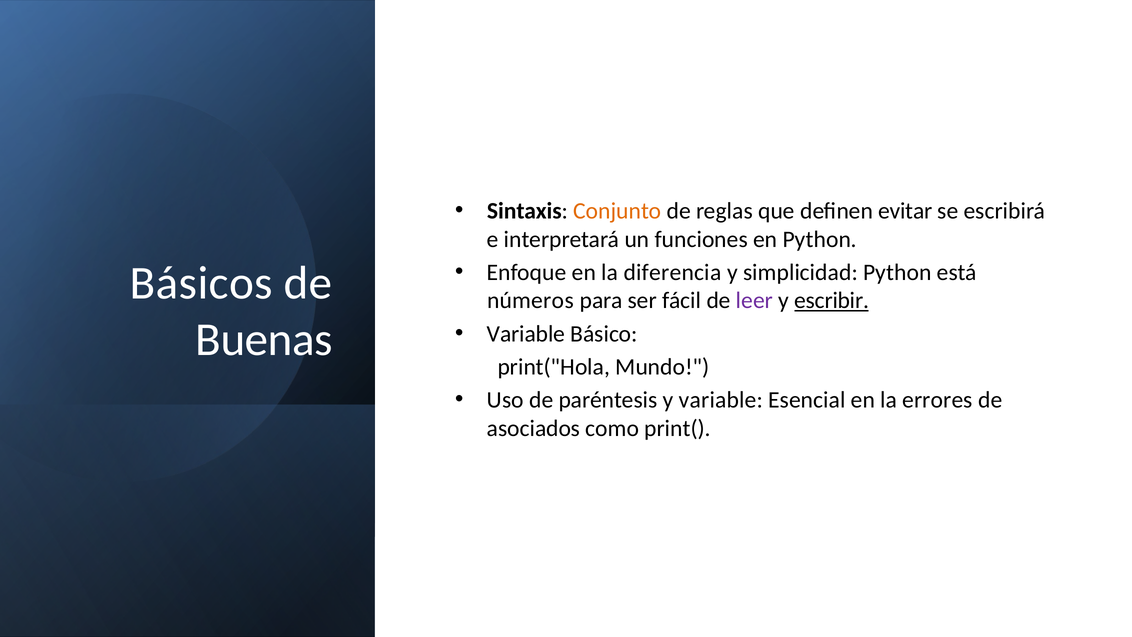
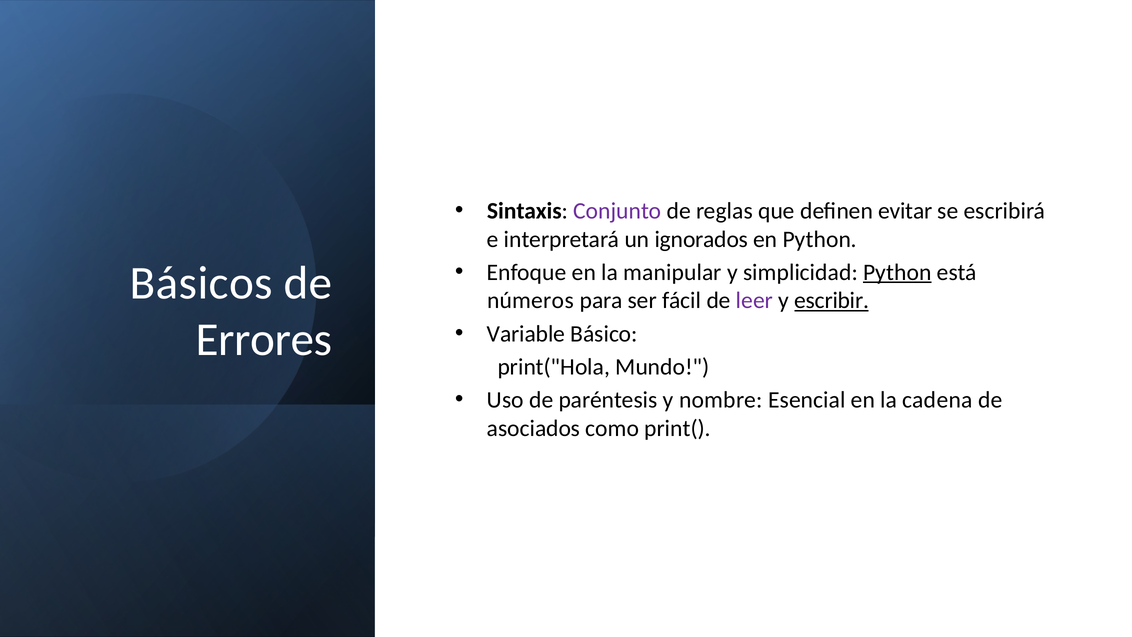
Conjunto colour: orange -> purple (617, 211)
funciones: funciones -> ignorados (701, 239)
diferencia: diferencia -> manipular (673, 272)
Python underline: none -> present (897, 272)
Buenas: Buenas -> Errores (264, 340)
y variable: variable -> nombre (721, 400)
errores: errores -> cadena (937, 400)
